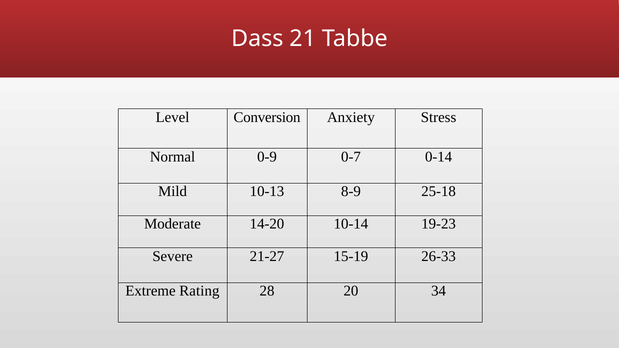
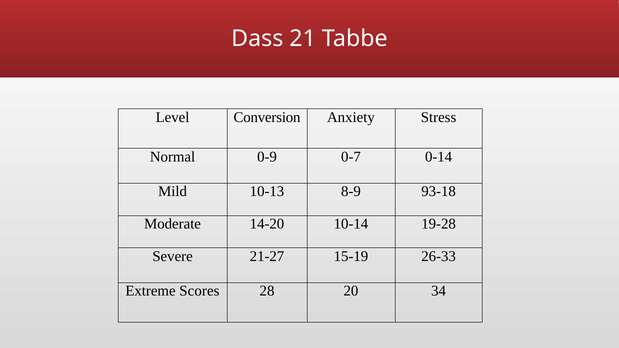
25-18: 25-18 -> 93-18 (439, 191)
19-23: 19-23 -> 19-28 (439, 224)
Rating: Rating -> Scores (199, 291)
